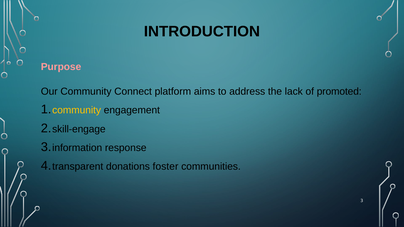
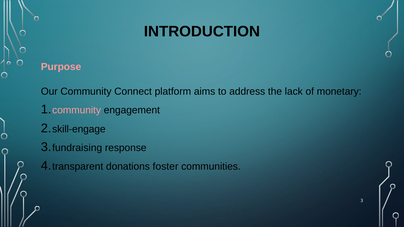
promoted: promoted -> monetary (339, 92)
community colour: yellow -> pink (77, 110)
information: information -> fundraising (77, 148)
